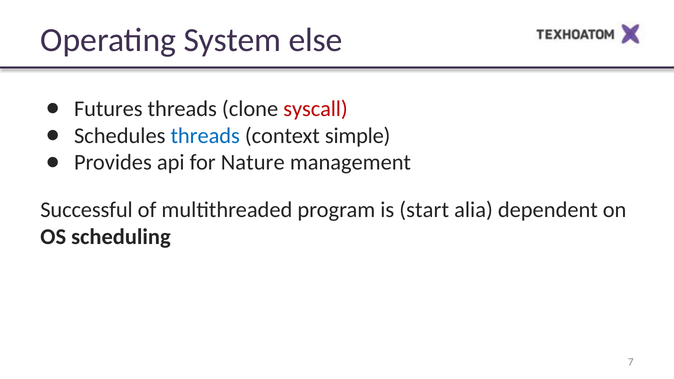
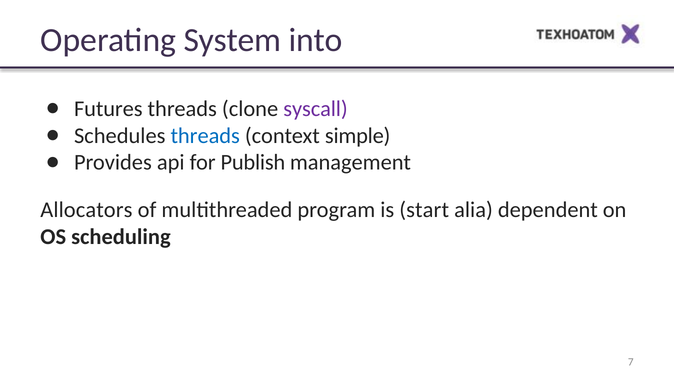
else: else -> into (316, 40)
syscall colour: red -> purple (316, 109)
Nature: Nature -> Publish (253, 163)
Successful: Successful -> Allocators (86, 210)
